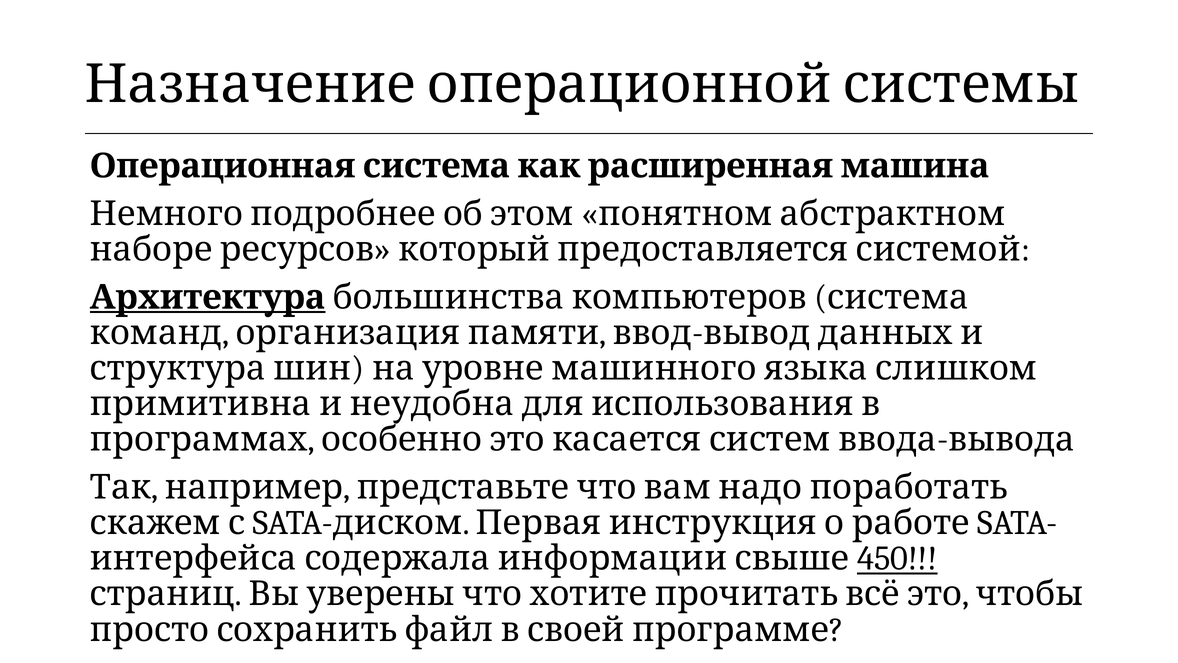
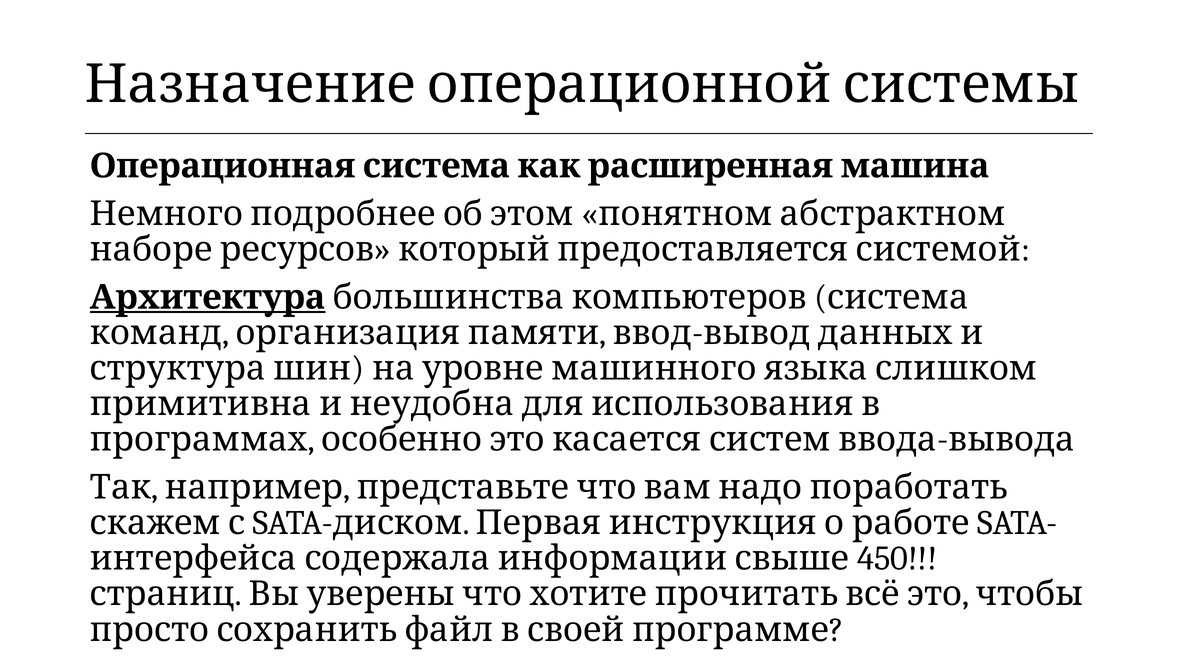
450 underline: present -> none (897, 558)
